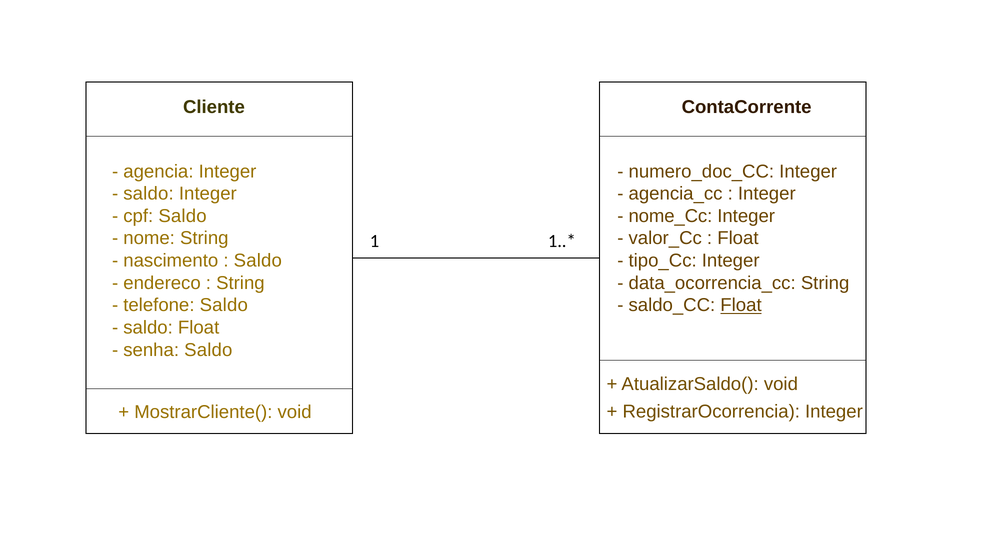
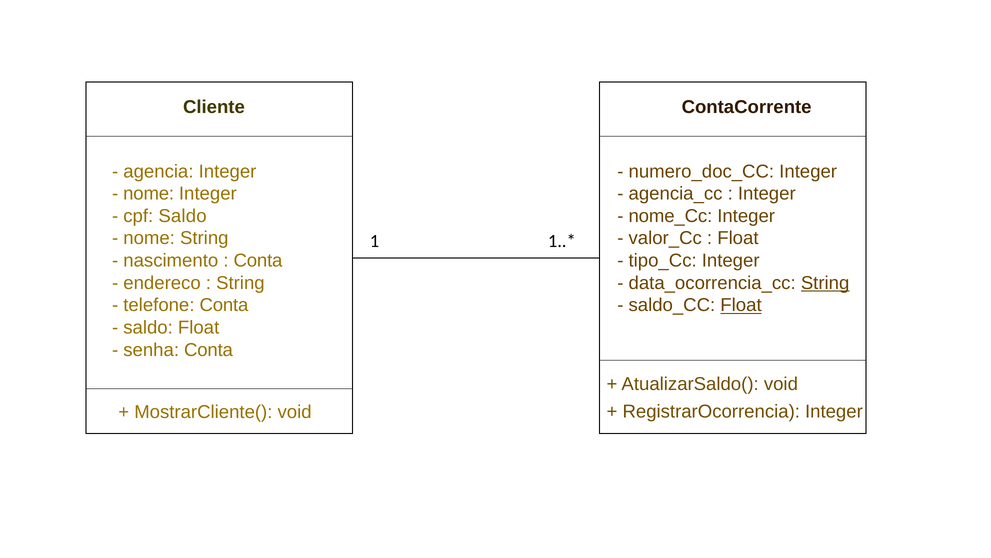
saldo: saldo -> nome (149, 194)
Saldo: Saldo -> Conta (258, 260)
String underline: none -> present (825, 283)
telefone Saldo: Saldo -> Conta (224, 305)
senha Saldo: Saldo -> Conta (209, 350)
